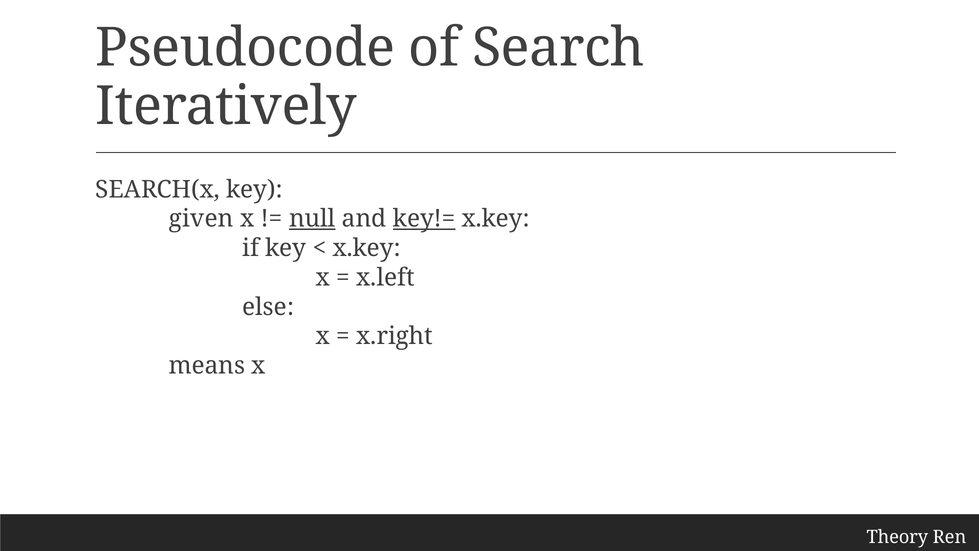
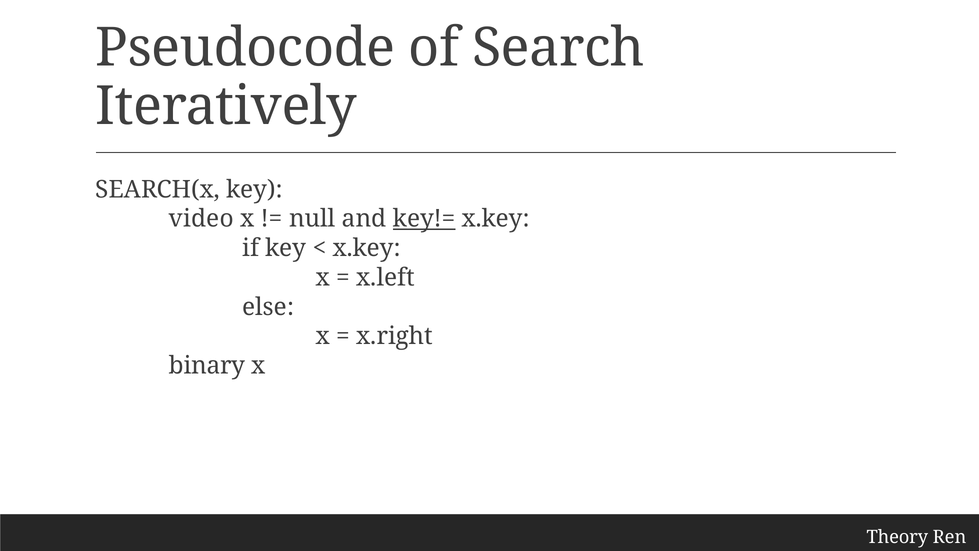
given: given -> video (201, 219)
null underline: present -> none (312, 219)
means: means -> binary (207, 366)
